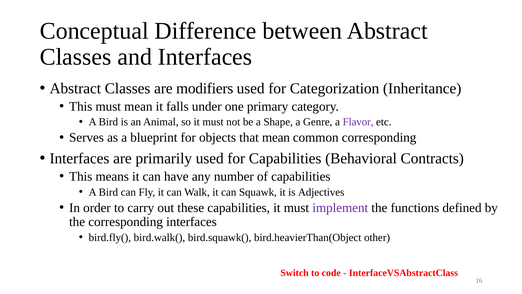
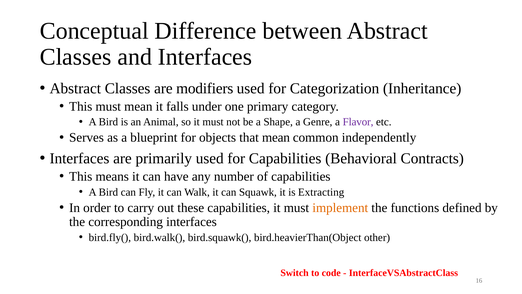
common corresponding: corresponding -> independently (379, 138)
Adjectives: Adjectives -> Extracting (321, 192)
implement colour: purple -> orange (340, 207)
